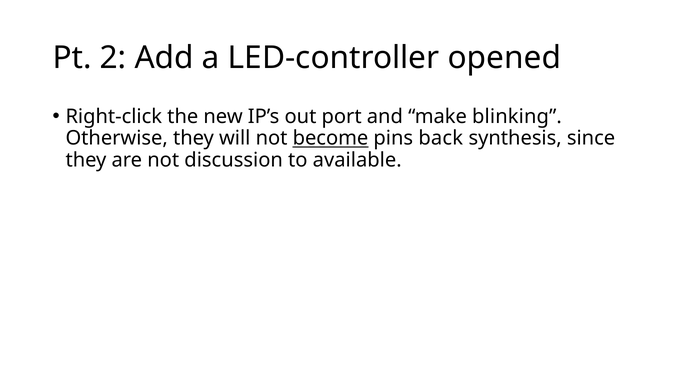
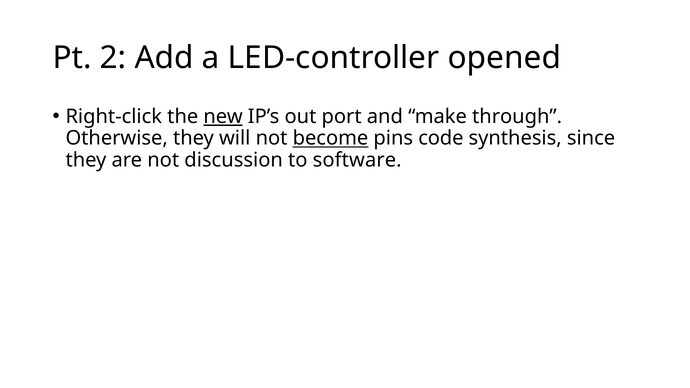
new underline: none -> present (223, 117)
blinking: blinking -> through (517, 117)
back: back -> code (441, 138)
available: available -> software (357, 160)
